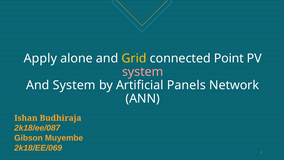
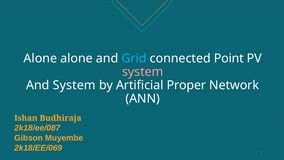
Apply: Apply -> Alone (40, 58)
Grid colour: yellow -> light blue (134, 58)
Panels: Panels -> Proper (186, 85)
